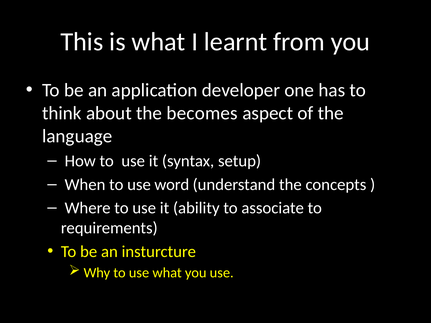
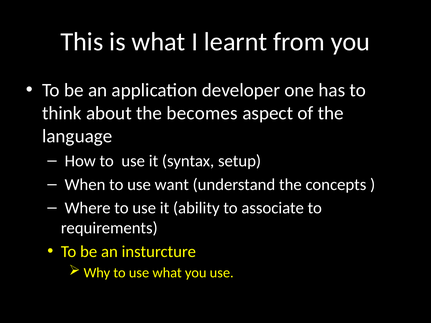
word: word -> want (172, 185)
